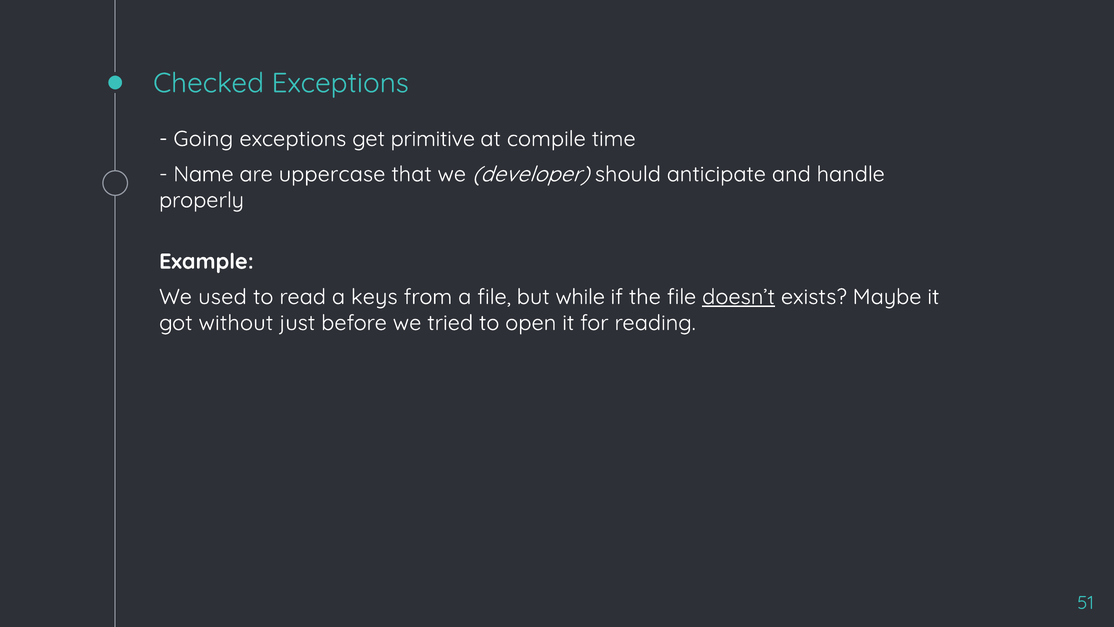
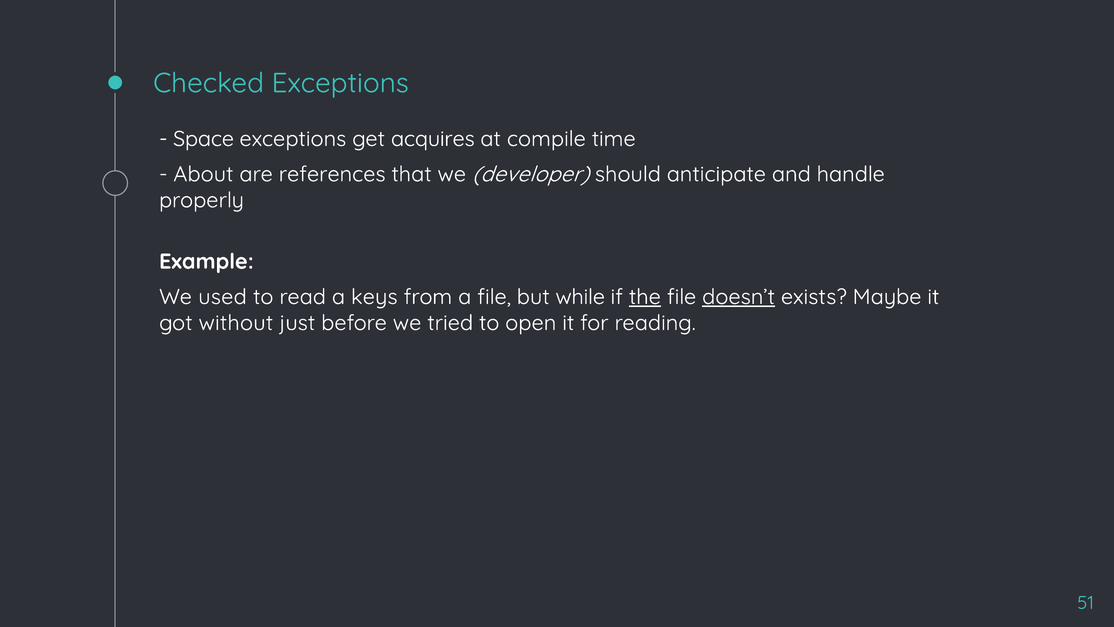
Going: Going -> Space (204, 139)
primitive: primitive -> acquires (433, 139)
Name: Name -> About (203, 174)
uppercase: uppercase -> references (332, 174)
the underline: none -> present (645, 297)
